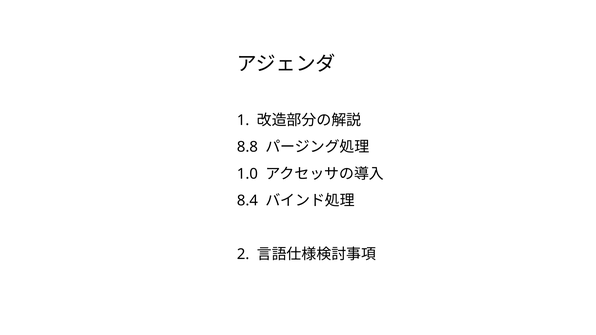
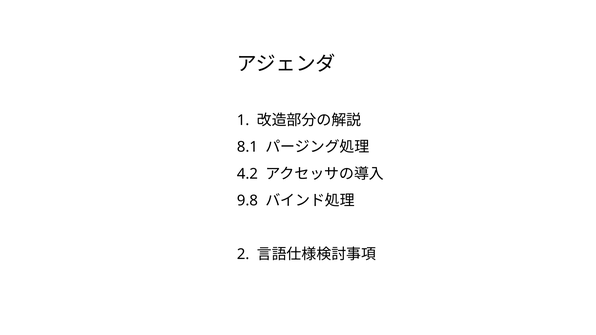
8.8: 8.8 -> 8.1 (247, 147)
1.0: 1.0 -> 4.2 (247, 174)
8.4: 8.4 -> 9.8 (247, 201)
